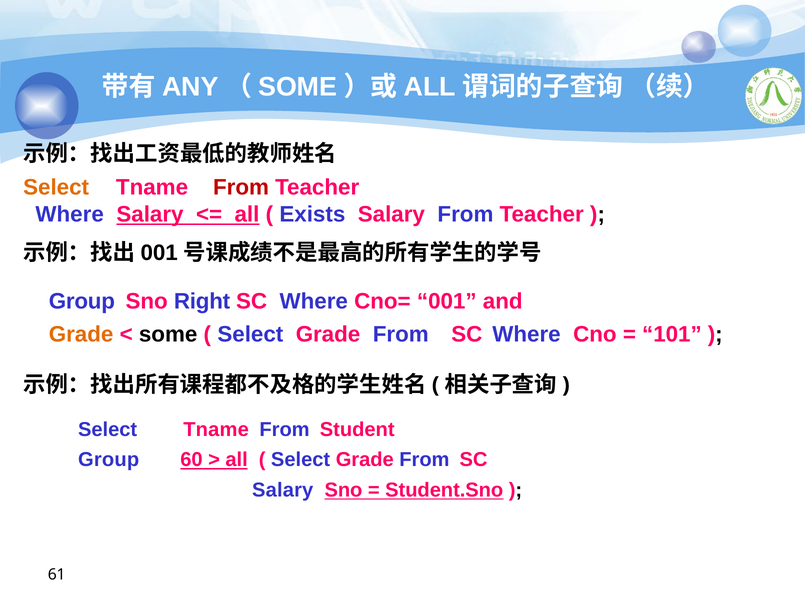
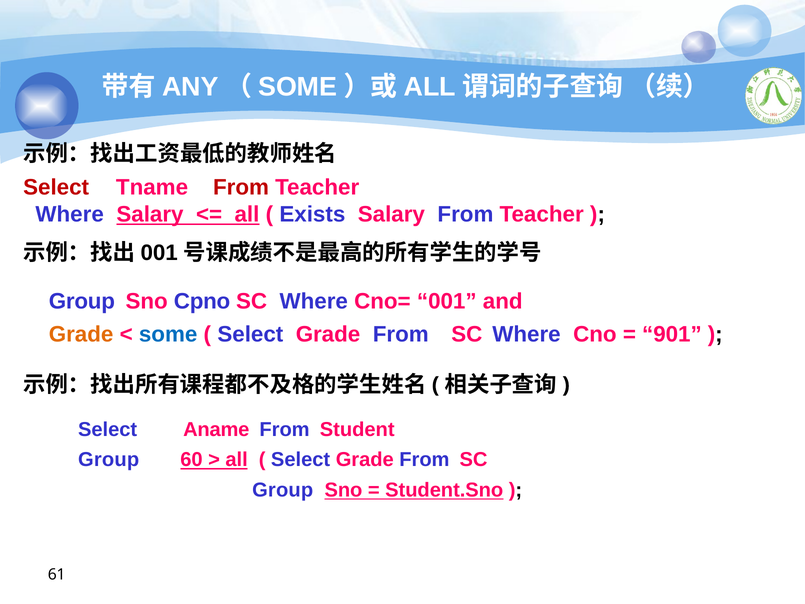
Select colour: orange -> red (56, 187)
Right: Right -> Cpno (202, 301)
some colour: black -> blue (168, 334)
101: 101 -> 901 (672, 334)
Tname: Tname -> Aname (216, 429)
Salary: Salary -> Group (283, 490)
